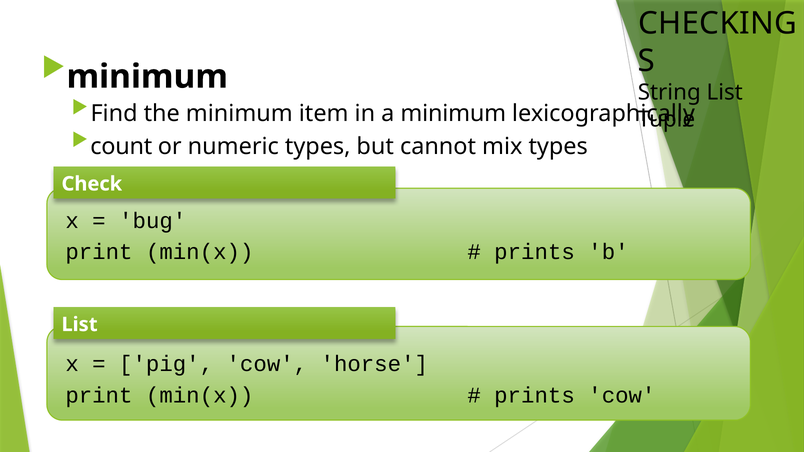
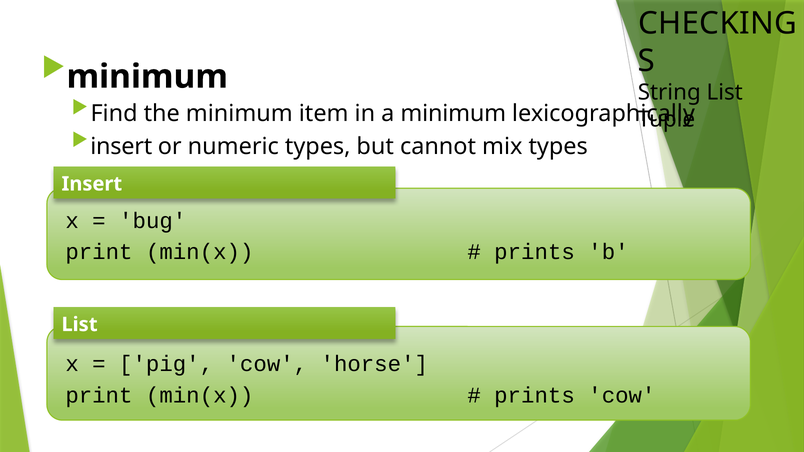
count: count -> insert (121, 147)
Check: Check -> Insert (92, 184)
